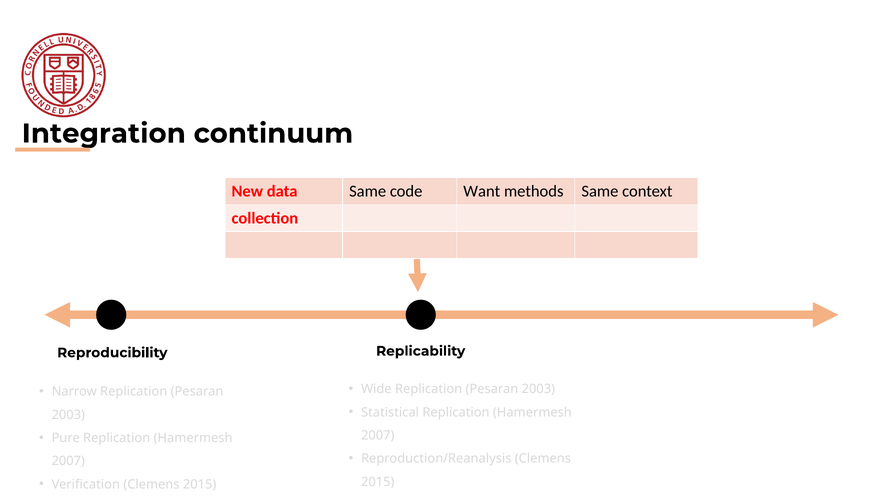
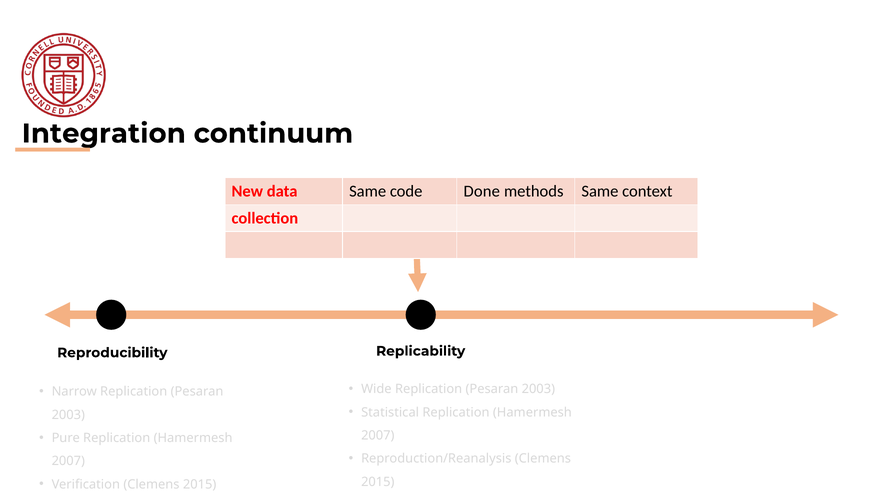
Want: Want -> Done (482, 192)
